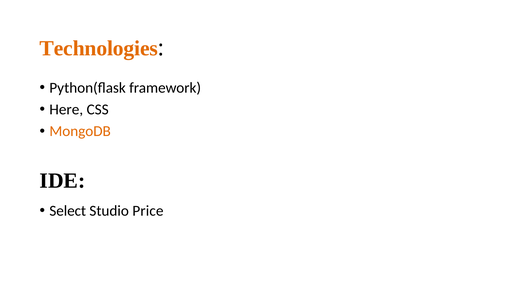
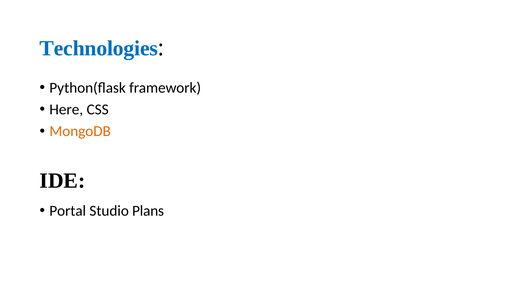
Technologies colour: orange -> blue (99, 49)
Select: Select -> Portal (68, 211)
Price: Price -> Plans (148, 211)
